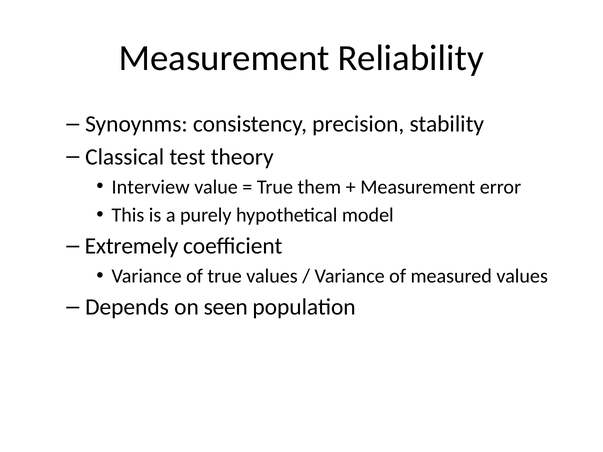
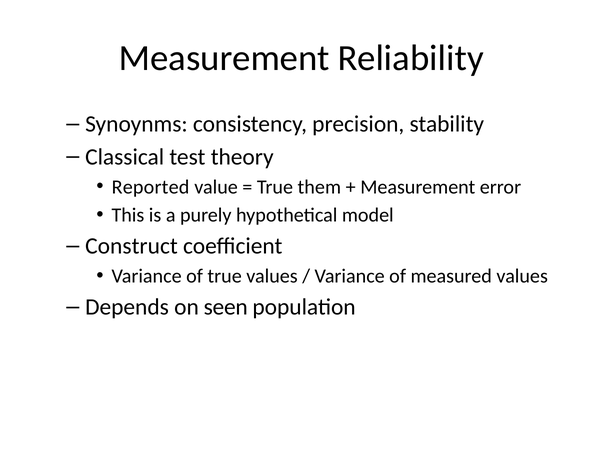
Interview: Interview -> Reported (151, 187)
Extremely: Extremely -> Construct (131, 246)
